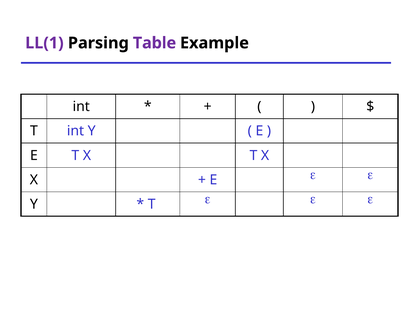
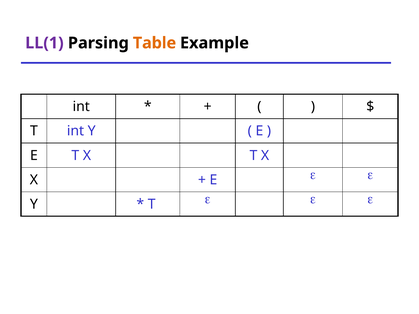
Table colour: purple -> orange (154, 43)
